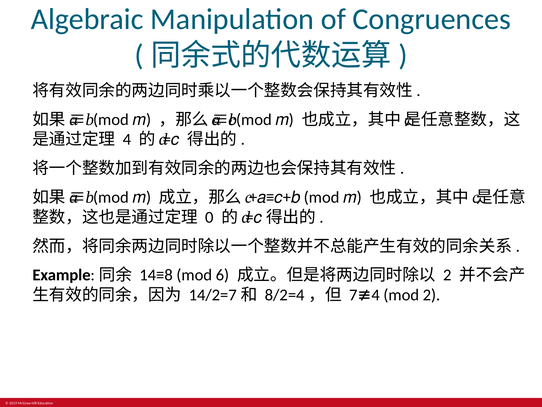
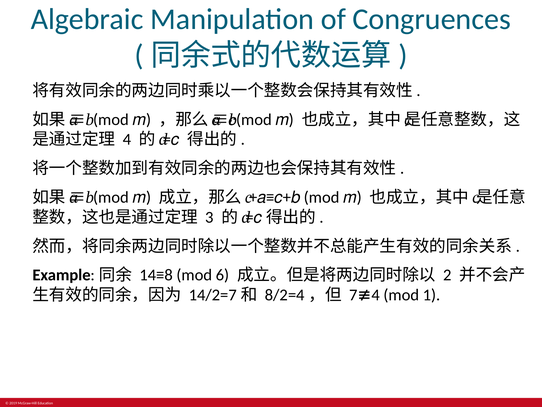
0: 0 -> 3 (210, 217)
mod 2: 2 -> 1 (430, 295)
